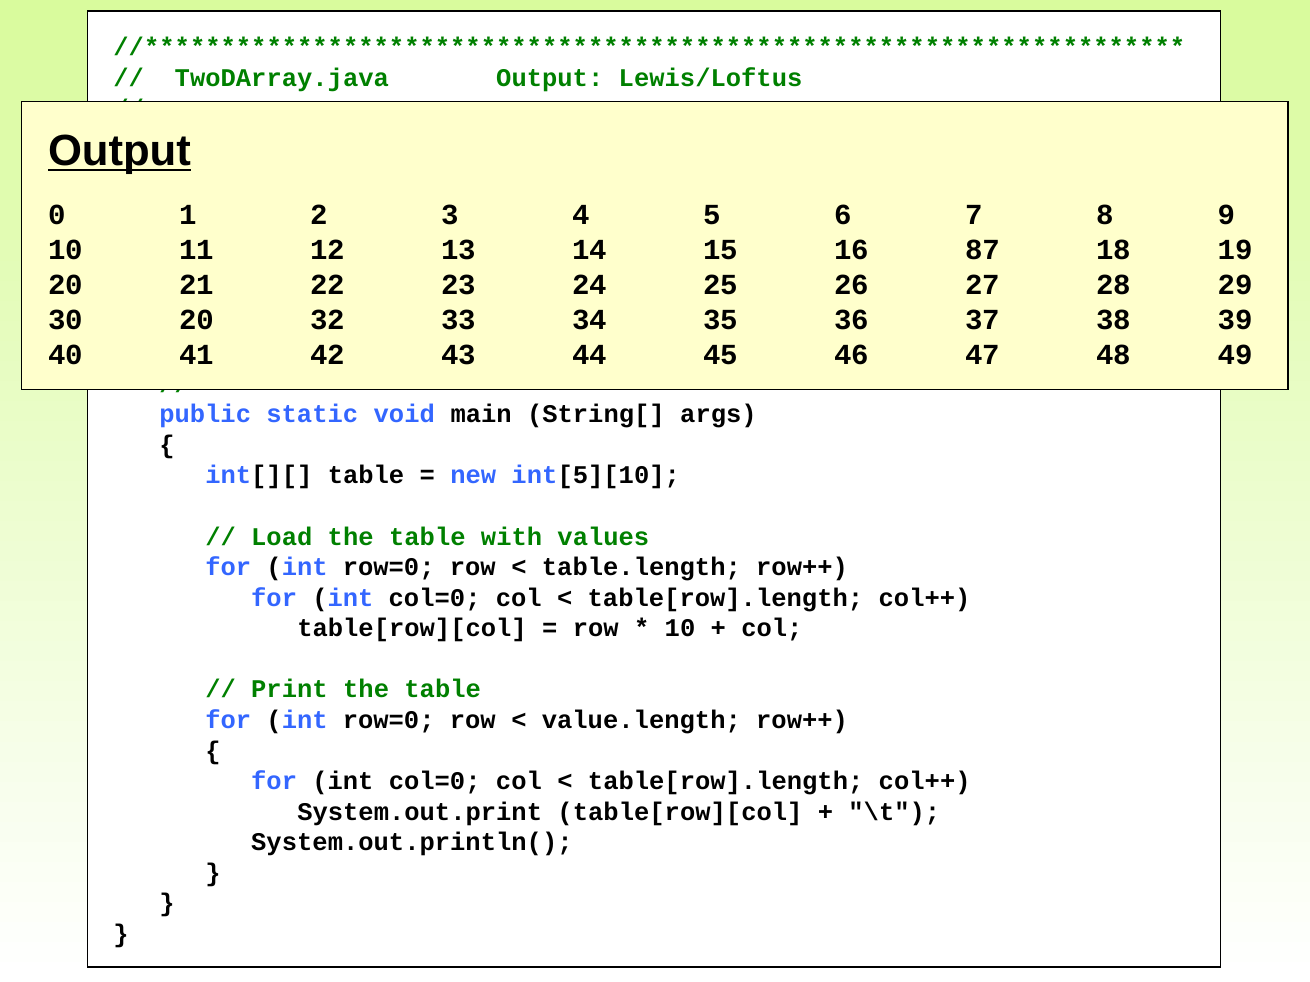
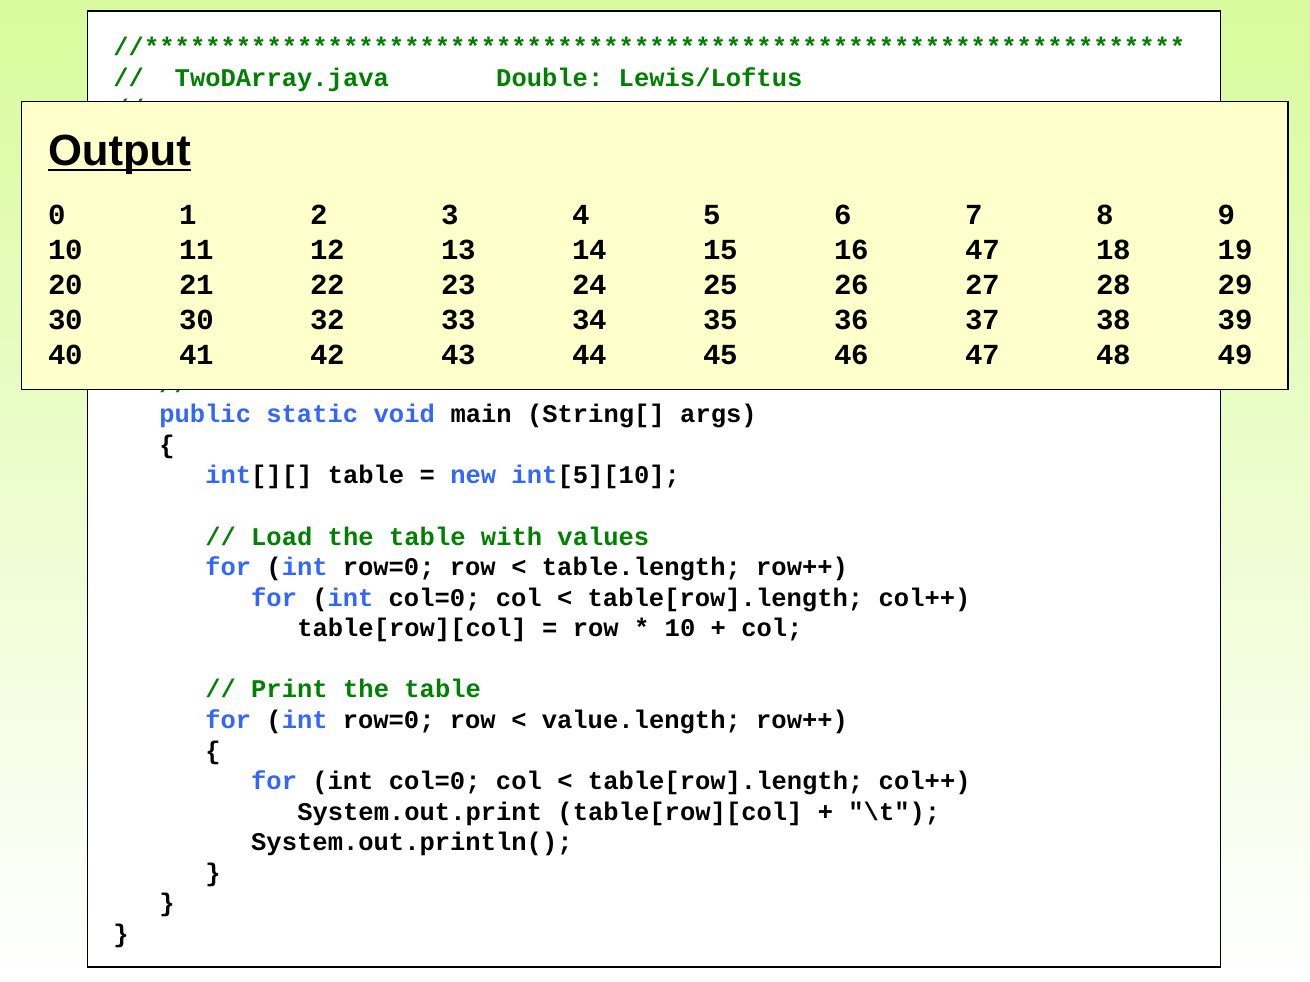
TwoDArray.java Output: Output -> Double (550, 78)
16 87: 87 -> 47 (982, 250)
30 20: 20 -> 30 (196, 320)
